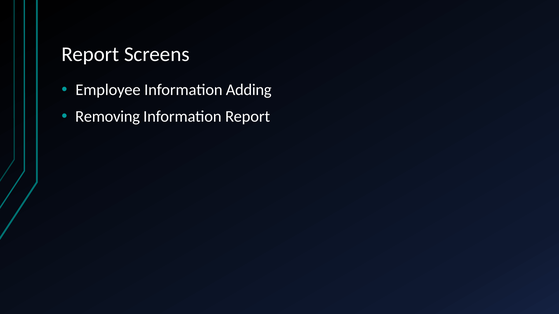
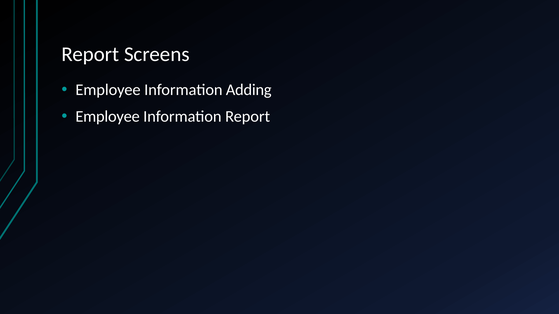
Removing: Removing -> Employee (108, 117)
